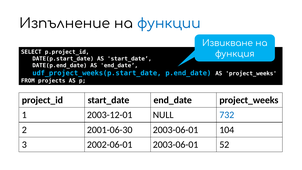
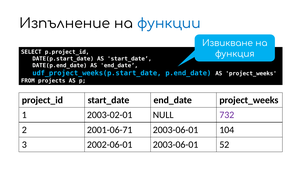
2003-12-01: 2003-12-01 -> 2003-02-01 (110, 115)
732 colour: blue -> purple (227, 115)
2001-06-30: 2001-06-30 -> 2001-06-71 (110, 130)
